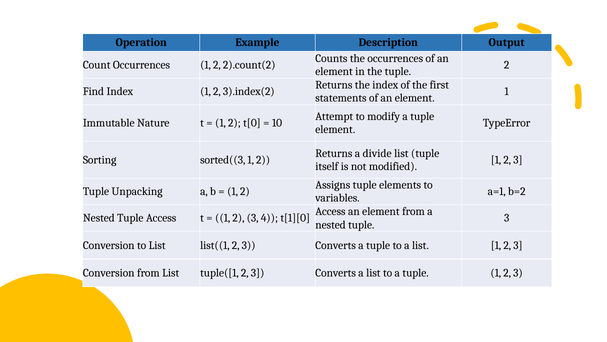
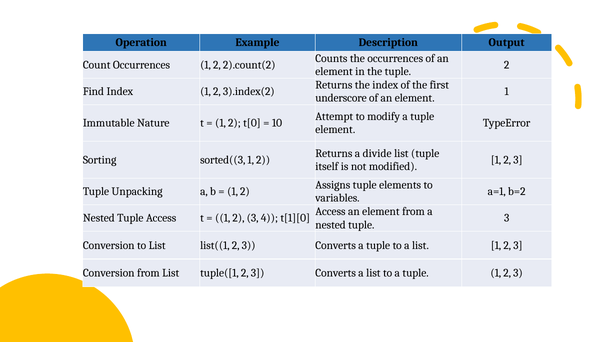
statements: statements -> underscore (341, 98)
